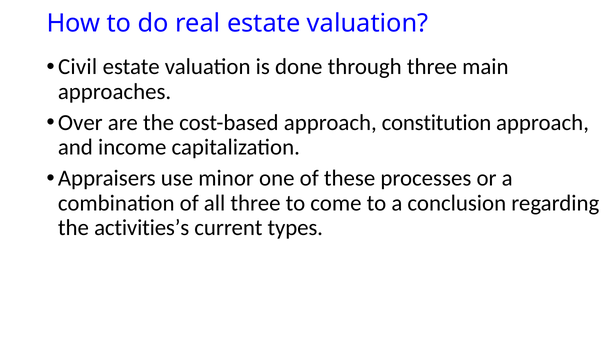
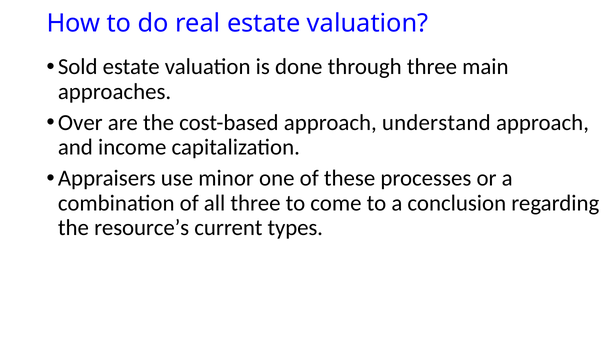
Civil: Civil -> Sold (78, 67)
constitution: constitution -> understand (436, 123)
activities’s: activities’s -> resource’s (142, 228)
